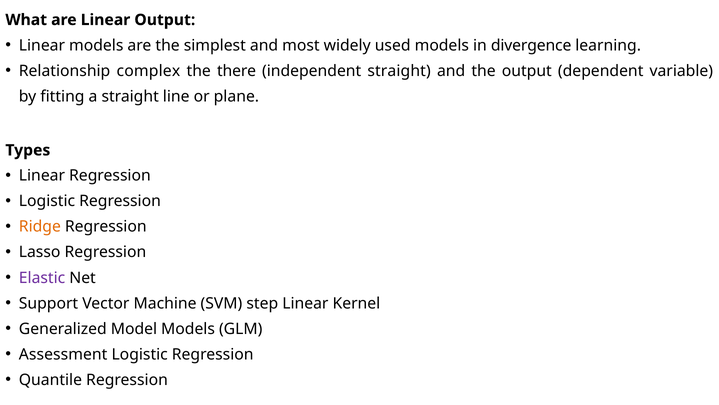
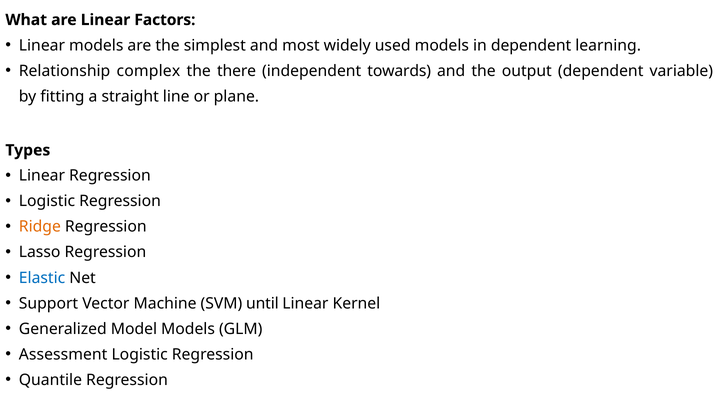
Linear Output: Output -> Factors (165, 20)
in divergence: divergence -> dependent (531, 45)
independent straight: straight -> towards (399, 71)
Elastic colour: purple -> blue (42, 277)
step: step -> until (262, 303)
